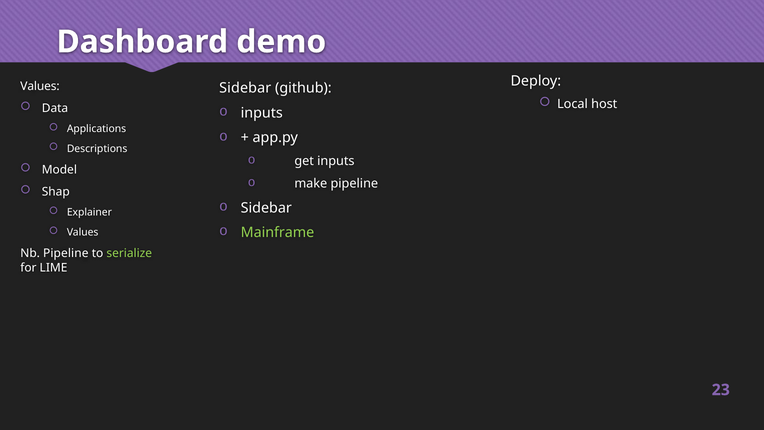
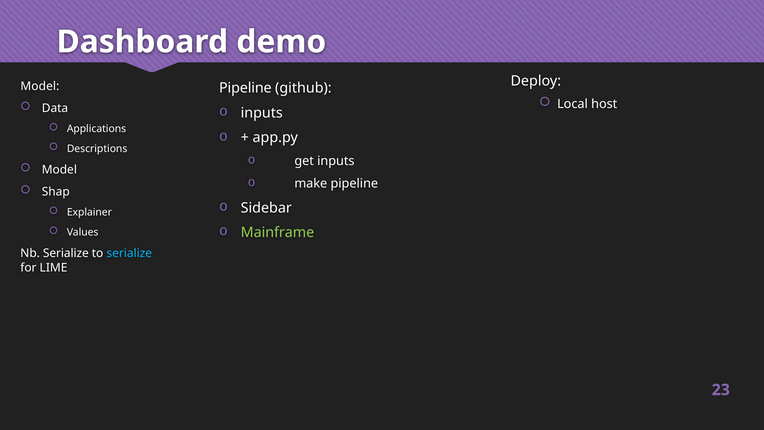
Values: Values -> Model (40, 86)
Sidebar: Sidebar -> Pipeline (245, 88)
Nb Pipeline: Pipeline -> Serialize (66, 253)
serialize colour: light green -> light blue (129, 253)
